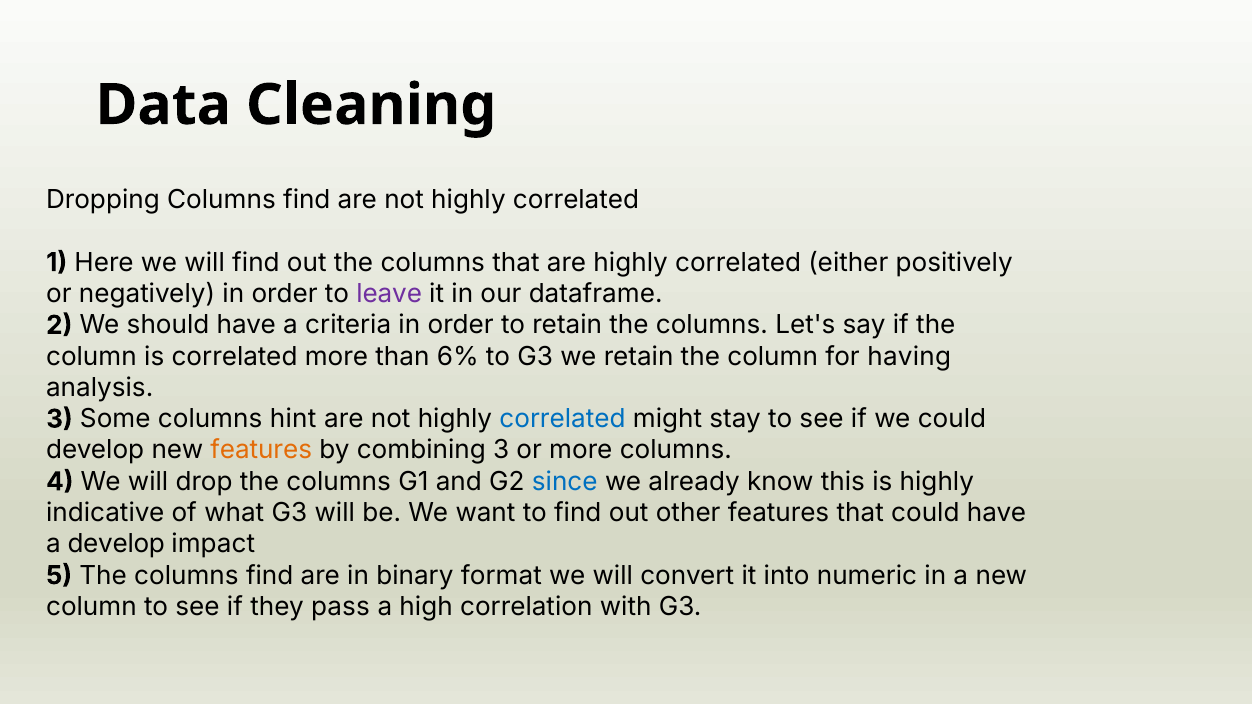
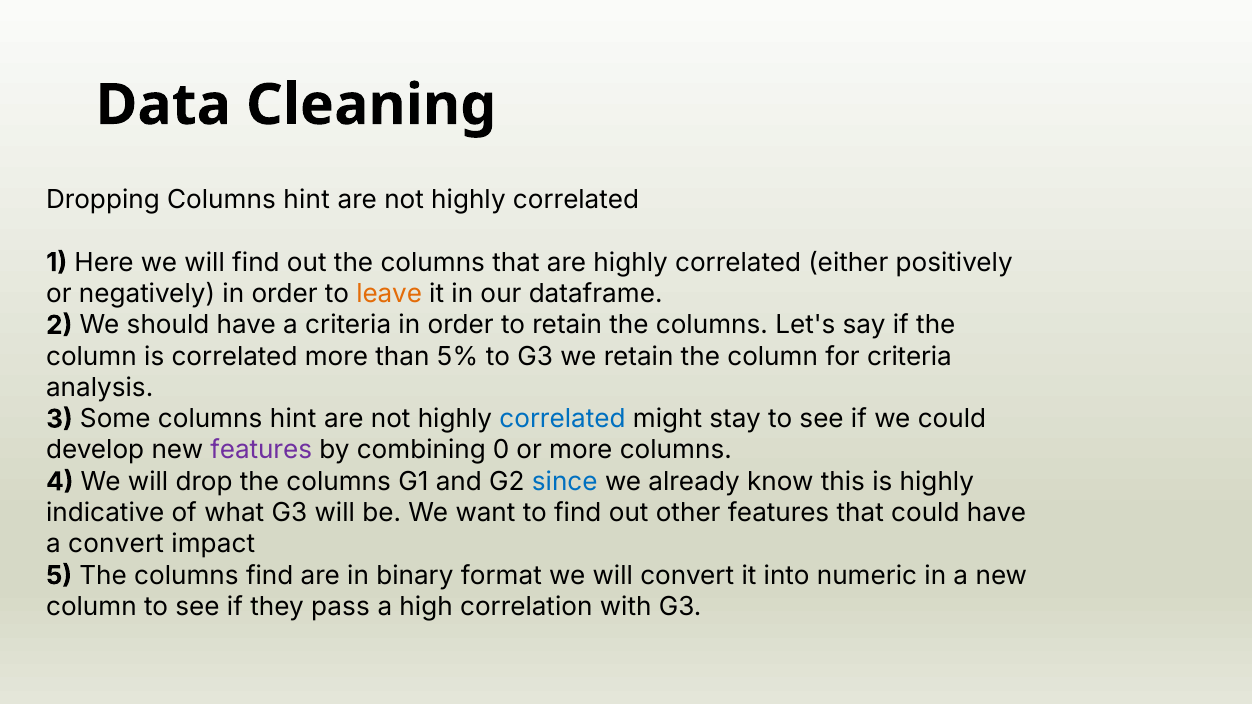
Dropping Columns find: find -> hint (307, 200)
leave colour: purple -> orange (389, 294)
6%: 6% -> 5% (458, 357)
for having: having -> criteria (909, 357)
features colour: orange -> purple (261, 451)
combining 3: 3 -> 0 (501, 451)
a develop: develop -> convert (116, 544)
